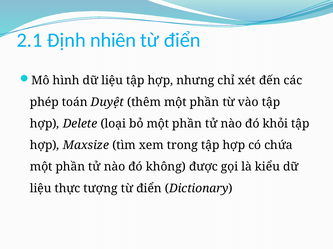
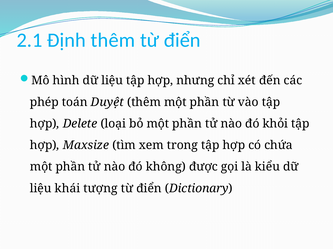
Định nhiên: nhiên -> thêm (113, 40)
thực: thực -> khái (67, 189)
